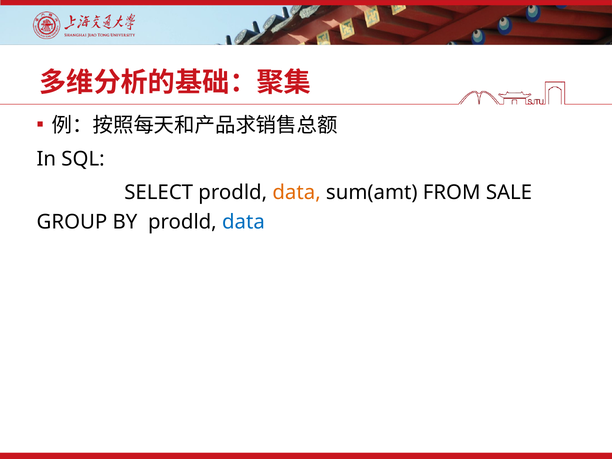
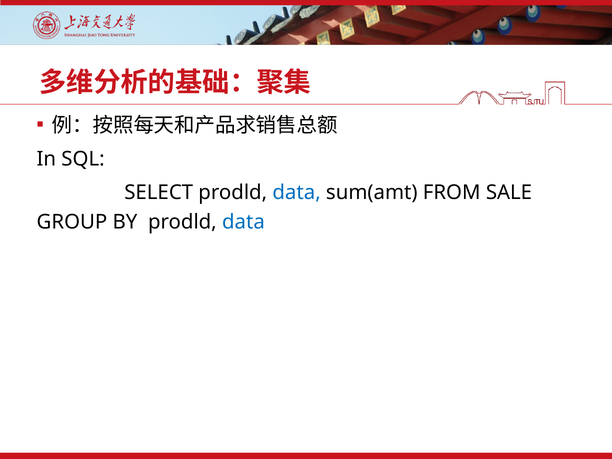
data colour: orange -> blue (297, 193)
